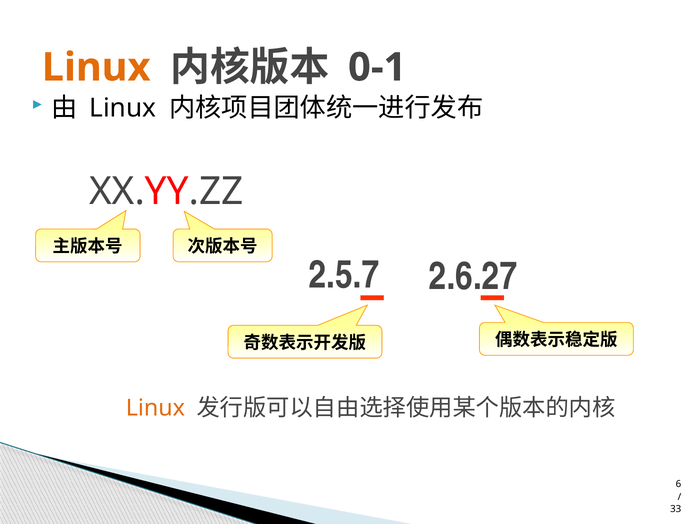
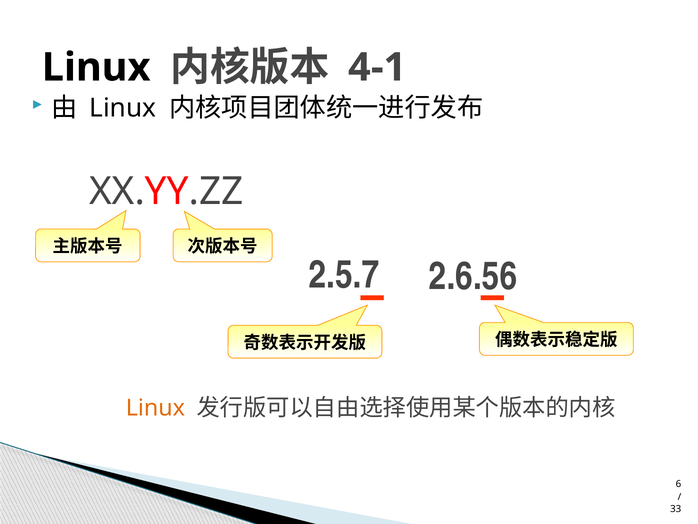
Linux colour: orange -> black (96, 67)
0-1: 0-1 -> 4-1 (377, 67)
2.6.27: 2.6.27 -> 2.6.56 (473, 276)
